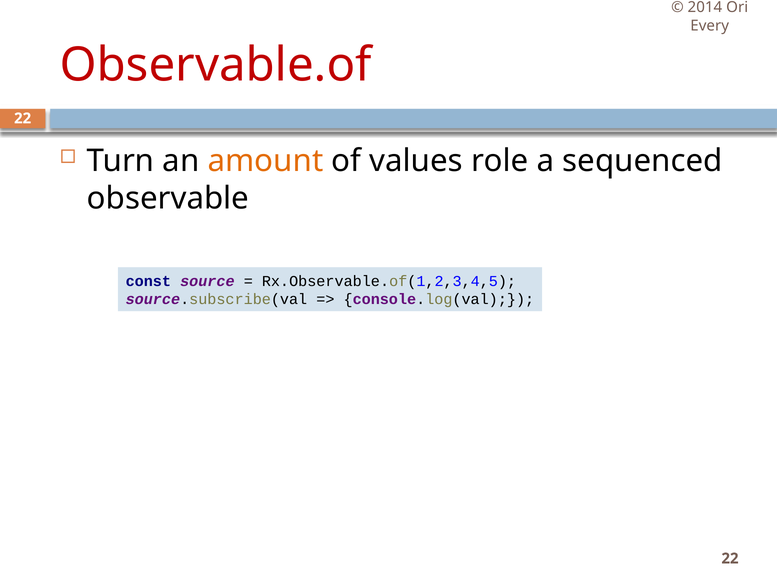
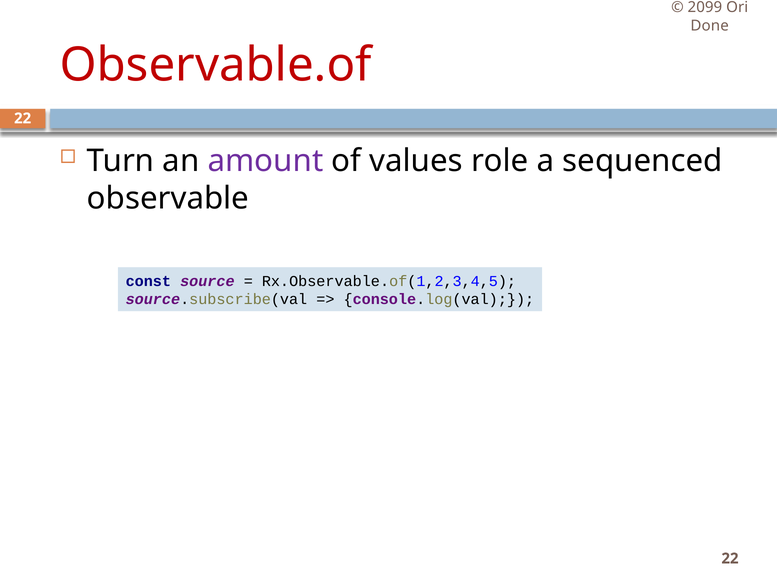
2014: 2014 -> 2099 (705, 7)
Every: Every -> Done (710, 26)
amount colour: orange -> purple (265, 161)
